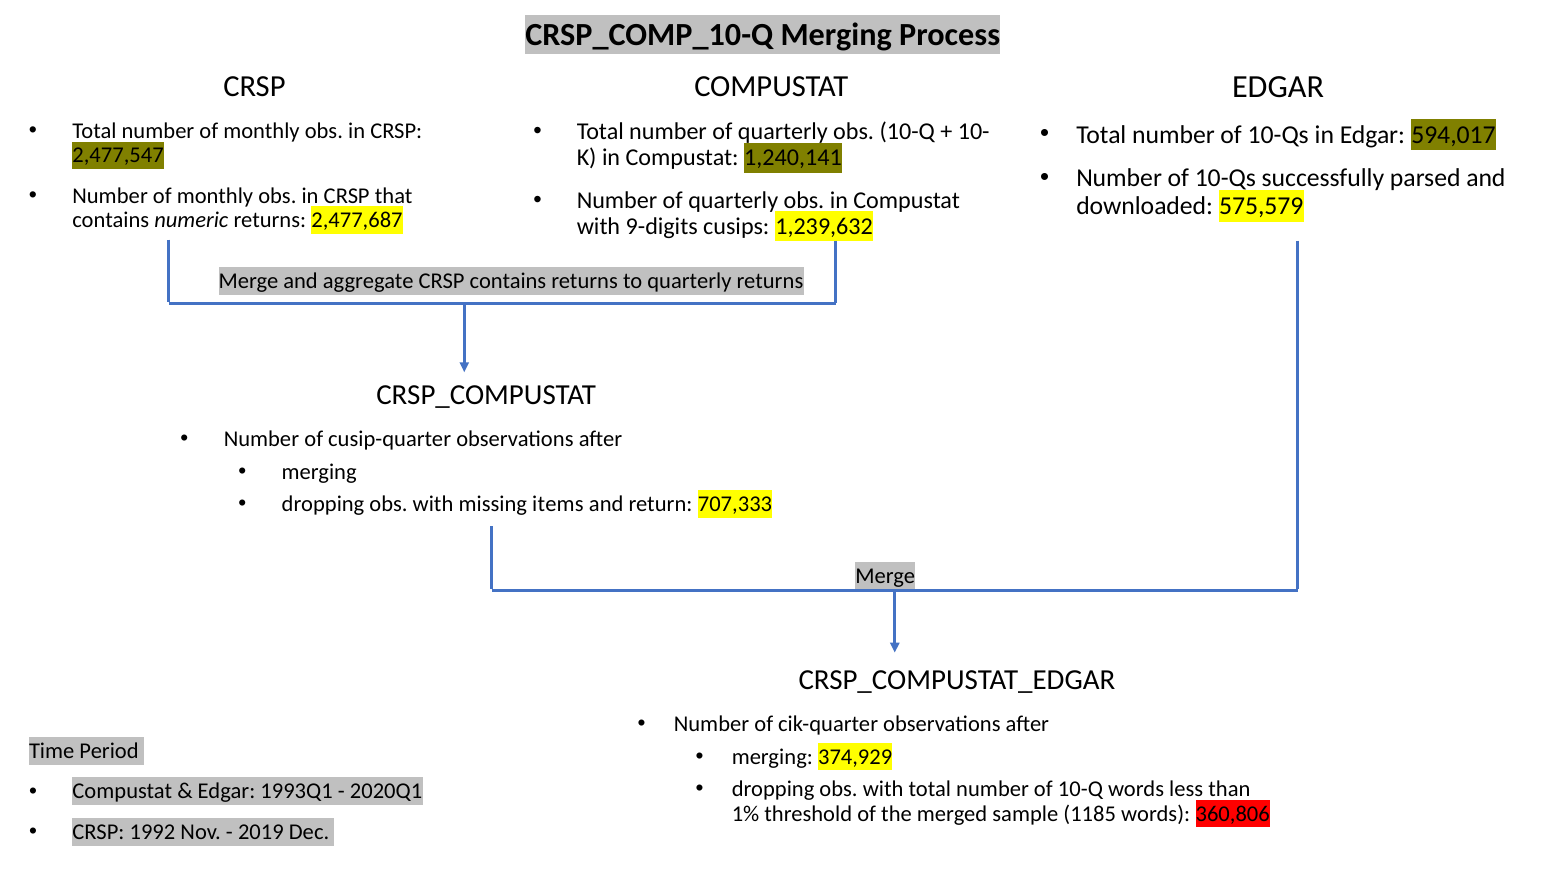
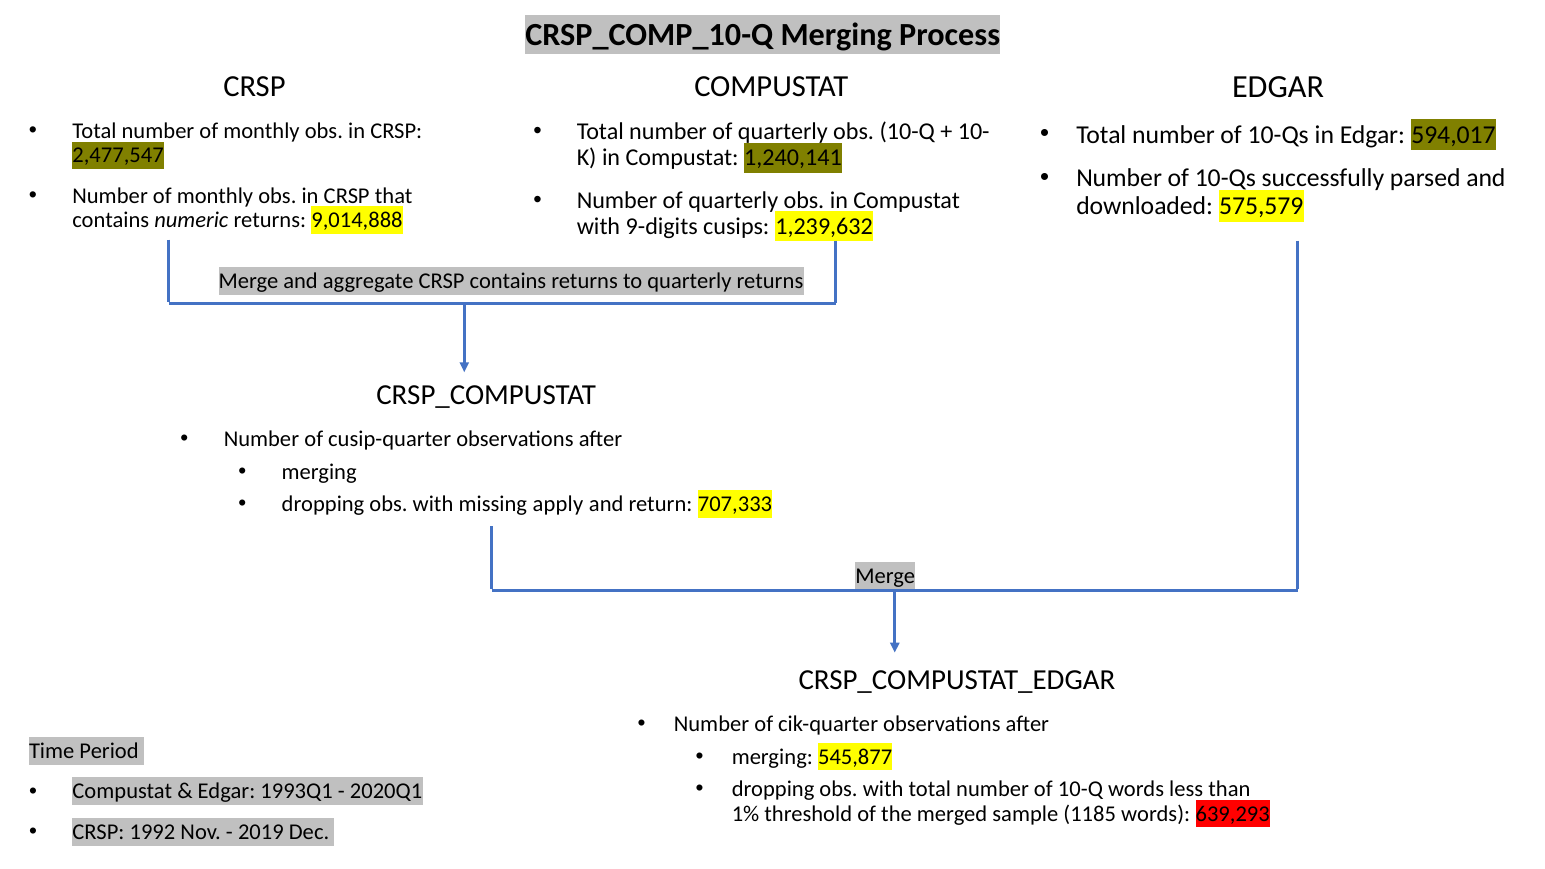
2,477,687: 2,477,687 -> 9,014,888 (357, 220)
items: items -> apply (558, 504)
374,929: 374,929 -> 545,877 (855, 757)
360,806: 360,806 -> 639,293 (1233, 814)
